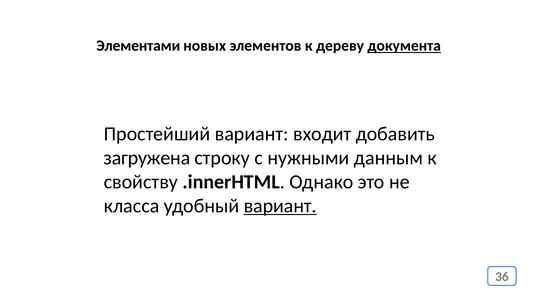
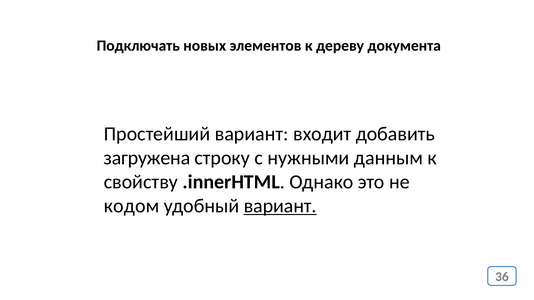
Элементами: Элементами -> Подключать (138, 46)
документа underline: present -> none (404, 46)
класса: класса -> кодом (132, 206)
